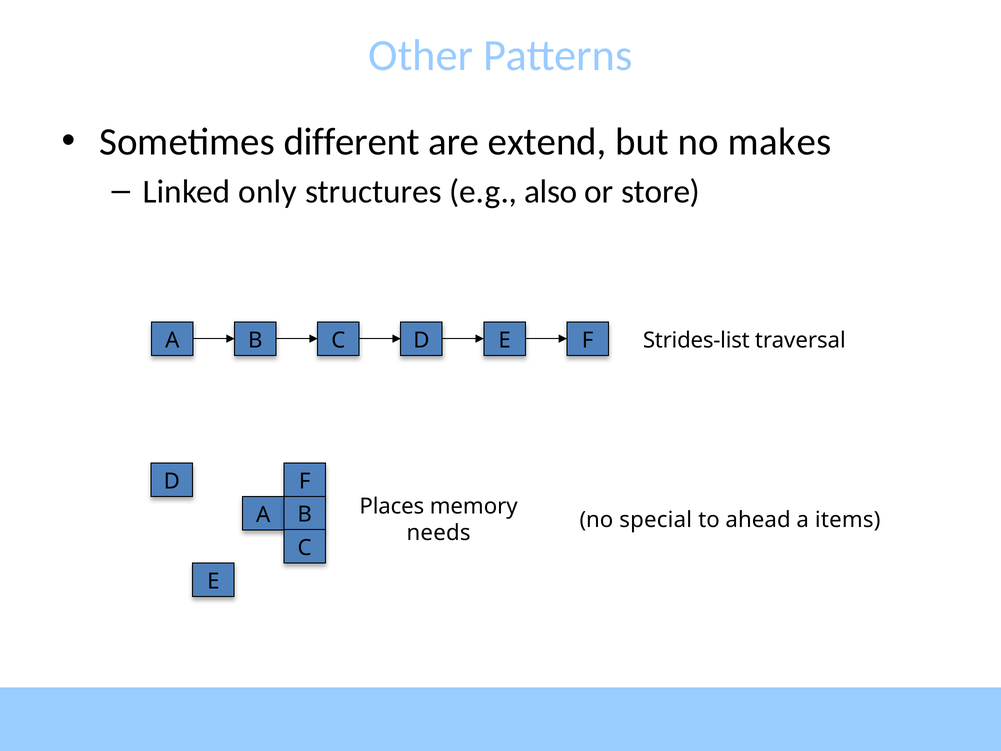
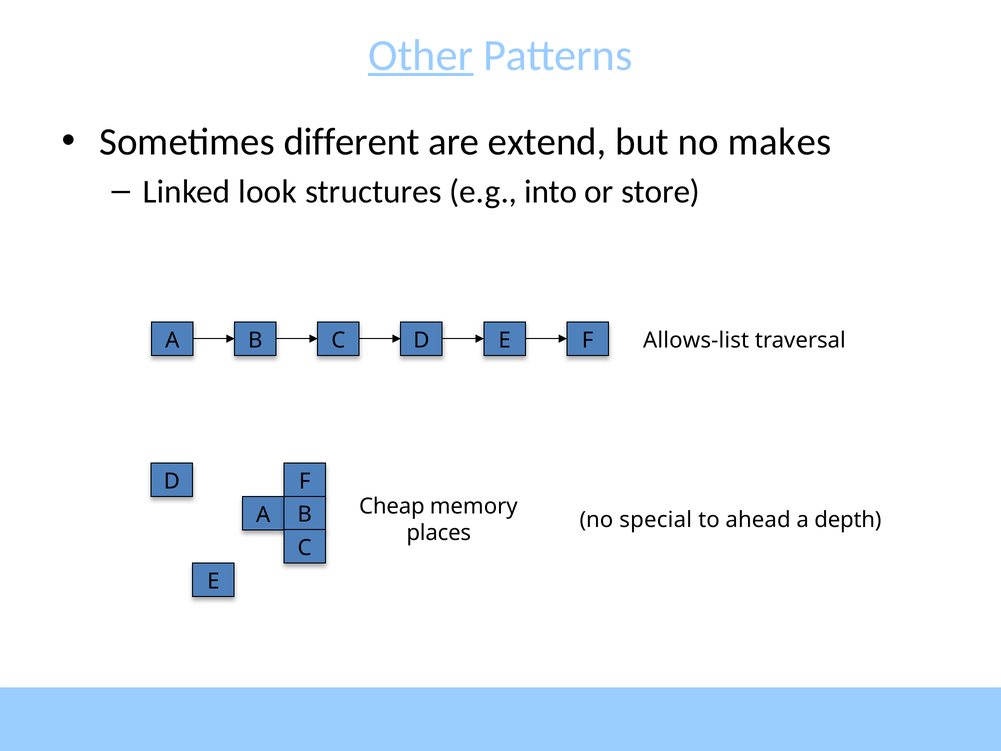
Other underline: none -> present (421, 55)
only: only -> look (268, 192)
also: also -> into (551, 192)
Strides-list: Strides-list -> Allows-list (696, 340)
Places: Places -> Cheap (392, 506)
items: items -> depth (848, 520)
needs: needs -> places (439, 533)
